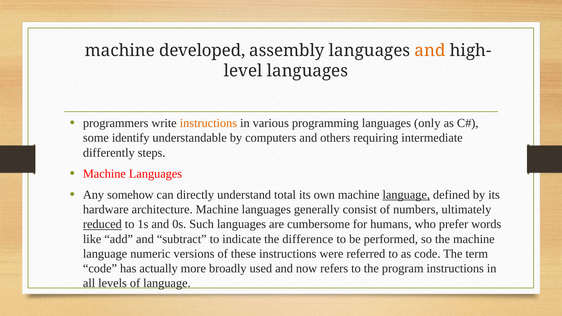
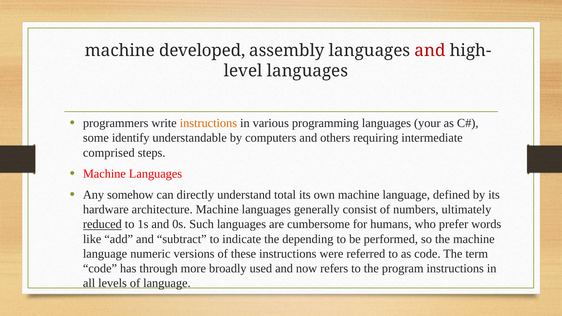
and colour: orange -> red (430, 51)
only: only -> your (427, 123)
differently: differently -> comprised (109, 153)
language underline: present -> none (406, 195)
difference: difference -> depending (308, 239)
actually: actually -> through (159, 269)
